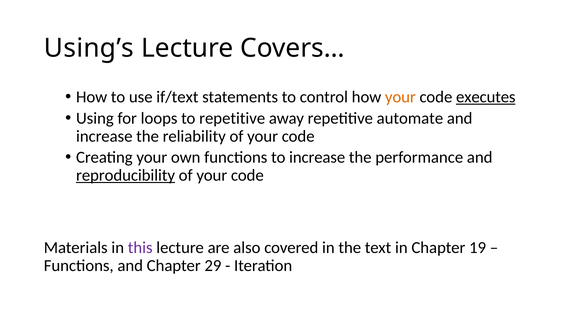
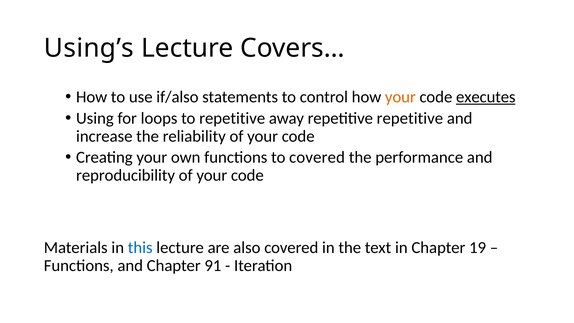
if/text: if/text -> if/also (177, 97)
repetitive automate: automate -> repetitive (410, 118)
to increase: increase -> covered (317, 157)
reproducibility underline: present -> none (126, 175)
this colour: purple -> blue (140, 248)
29: 29 -> 91 (213, 266)
